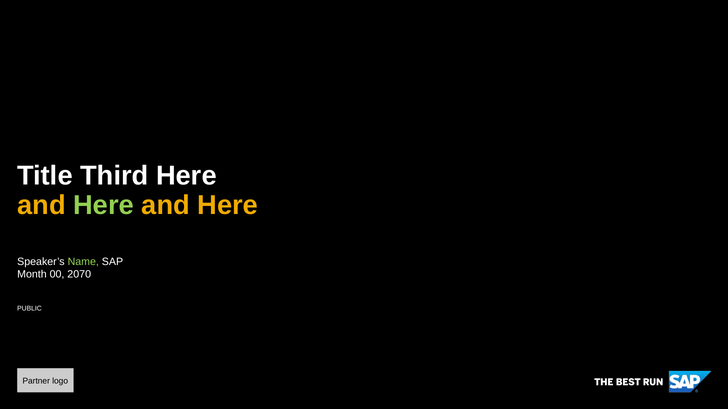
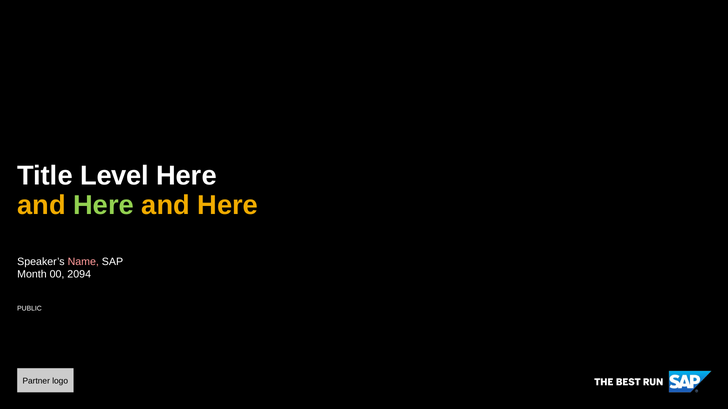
Third: Third -> Level (115, 176)
Name colour: light green -> pink (83, 262)
2070: 2070 -> 2094 (79, 275)
